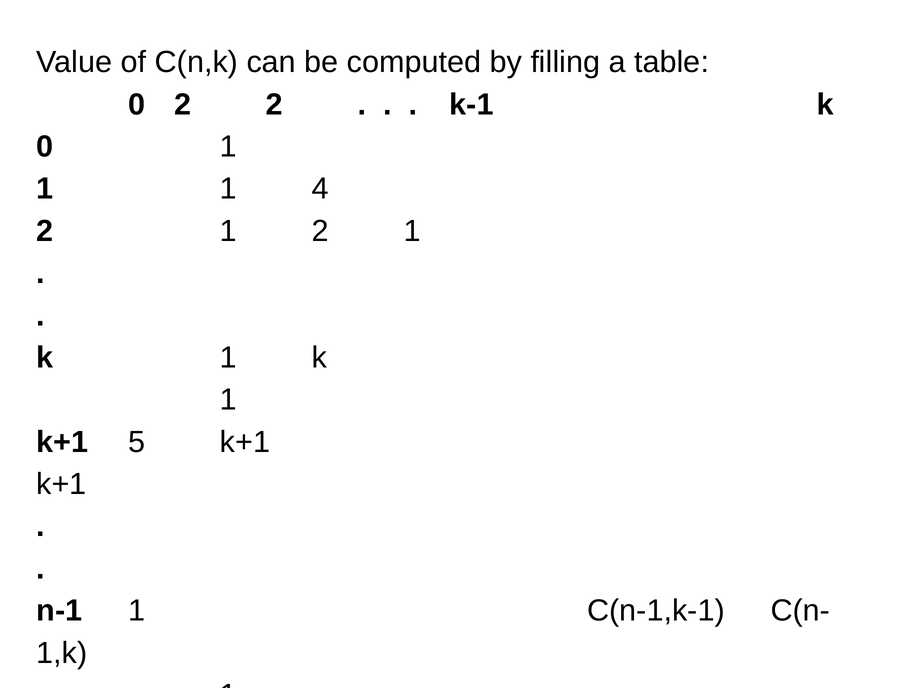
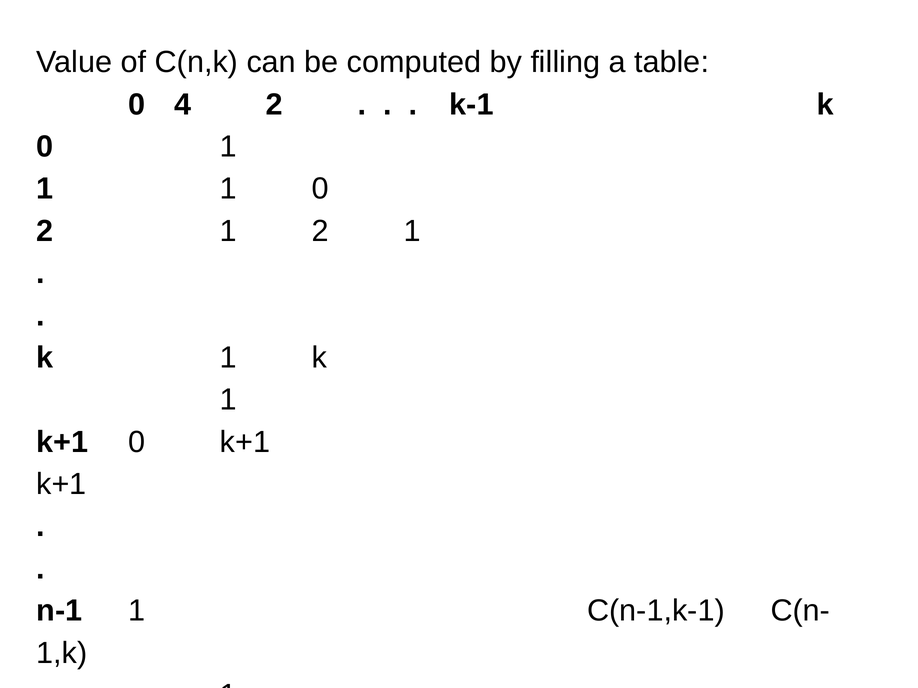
0 2: 2 -> 4 (183, 105)
1 4: 4 -> 0 (320, 189)
k+1 5: 5 -> 0 (137, 442)
